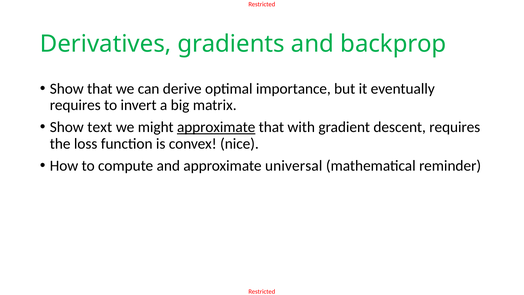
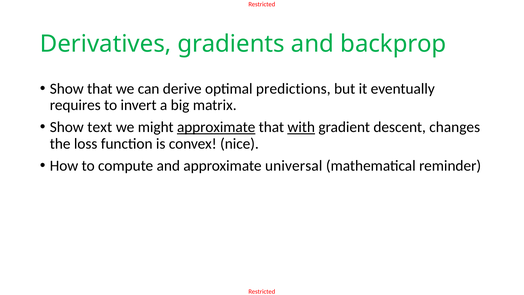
importance: importance -> predictions (293, 89)
with underline: none -> present (301, 127)
descent requires: requires -> changes (455, 127)
